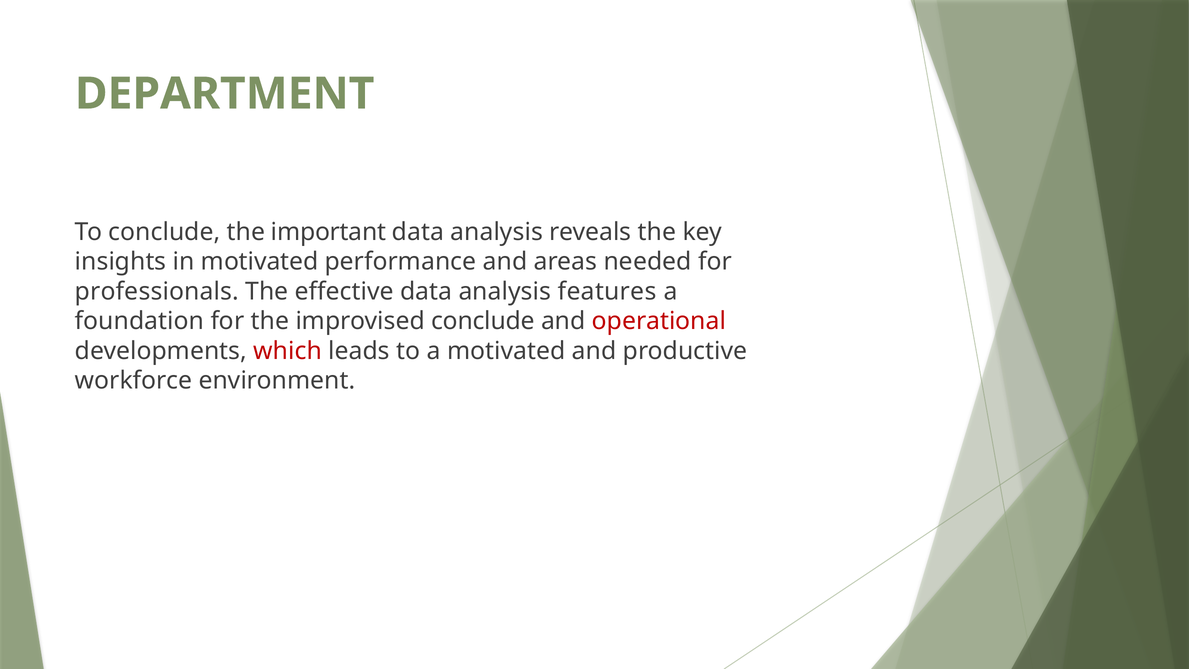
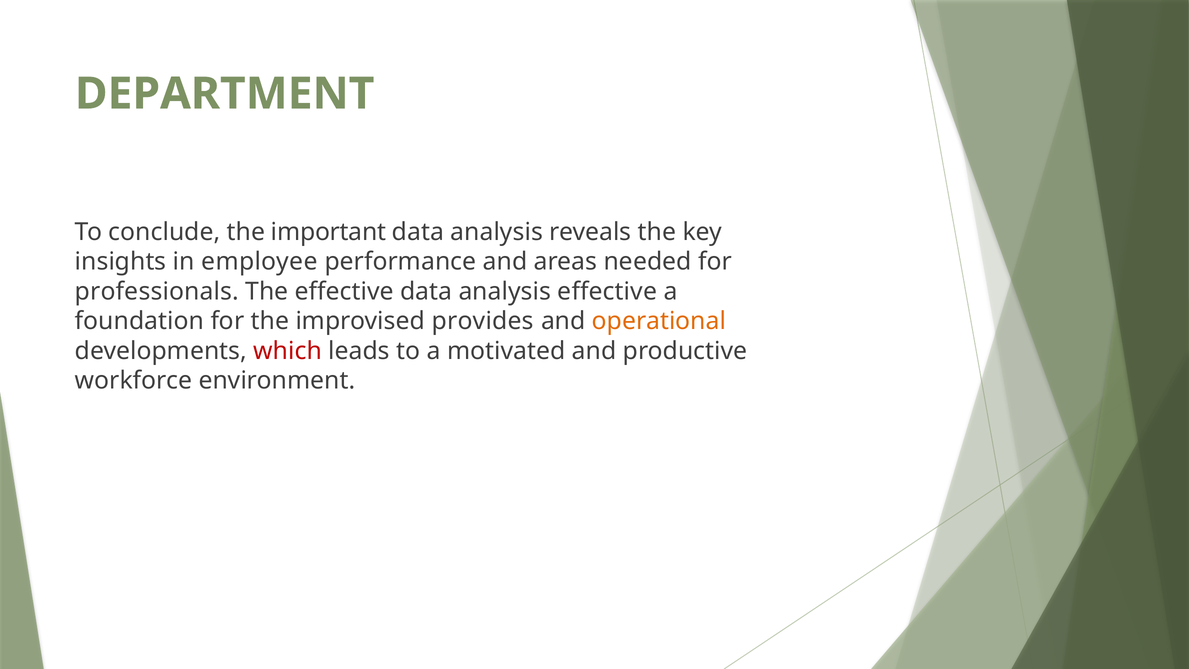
in motivated: motivated -> employee (259, 262)
analysis features: features -> effective (607, 291)
improvised conclude: conclude -> provides (483, 321)
operational colour: red -> orange (659, 321)
